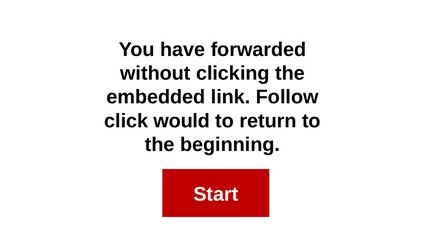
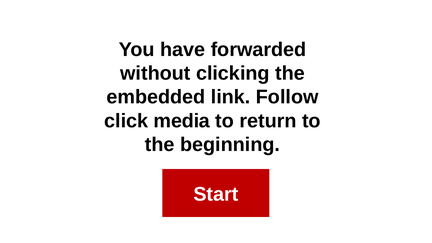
would: would -> media (182, 121)
